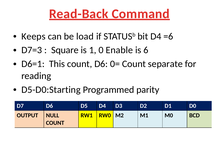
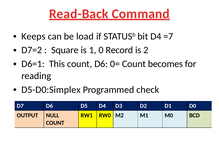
=6: =6 -> =7 (168, 36)
D7=3: D7=3 -> D7=2 (32, 50)
Enable: Enable -> Record (119, 50)
6: 6 -> 2 (146, 50)
separate: separate -> becomes (165, 64)
D5-D0:Starting: D5-D0:Starting -> D5-D0:Simplex (51, 90)
parity: parity -> check (148, 90)
